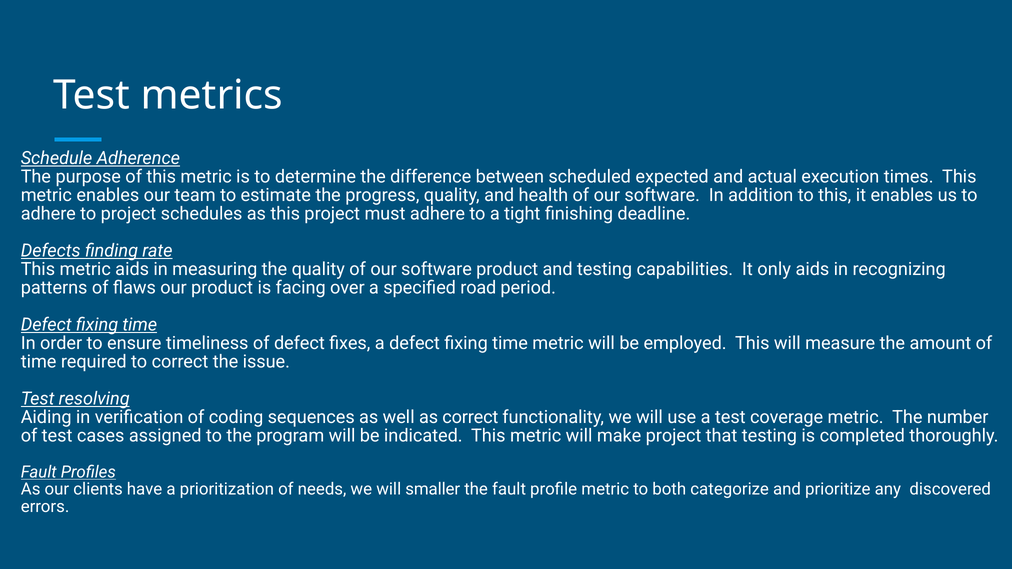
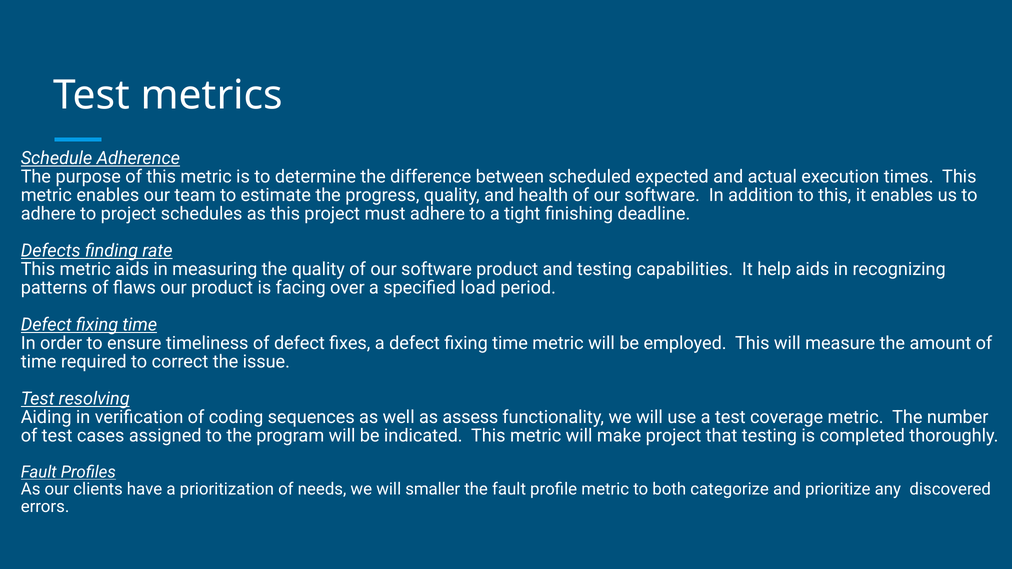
only: only -> help (774, 269)
road: road -> load (478, 288)
as correct: correct -> assess (470, 417)
